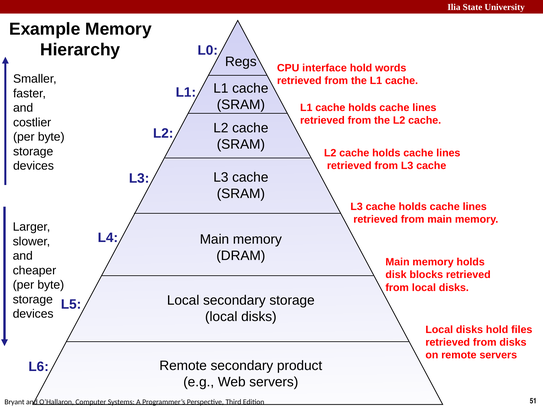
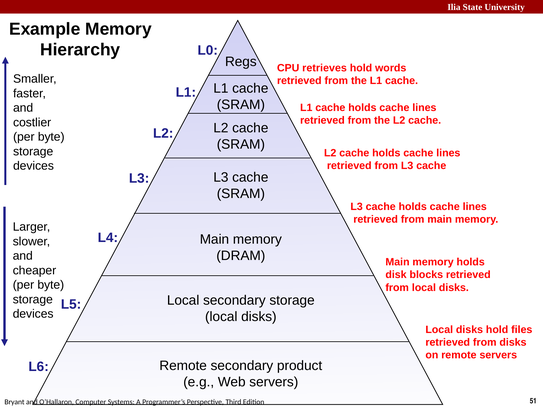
interface: interface -> retrieves (325, 68)
